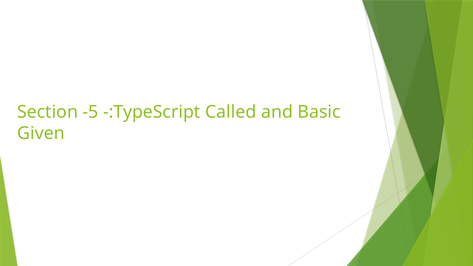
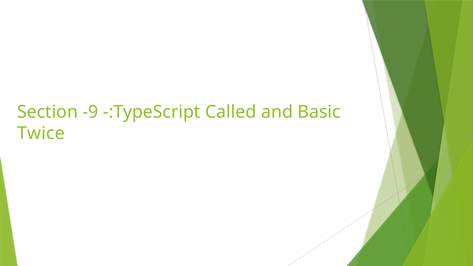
-5: -5 -> -9 (91, 112)
Given: Given -> Twice (41, 133)
